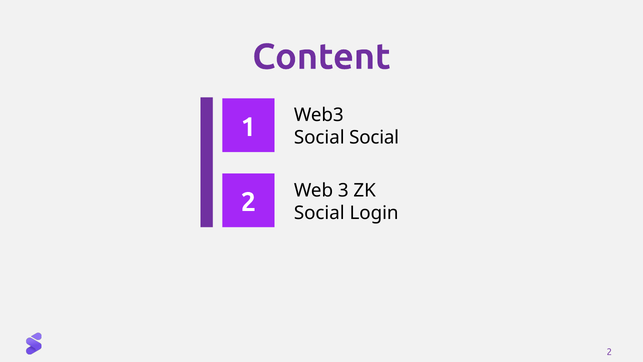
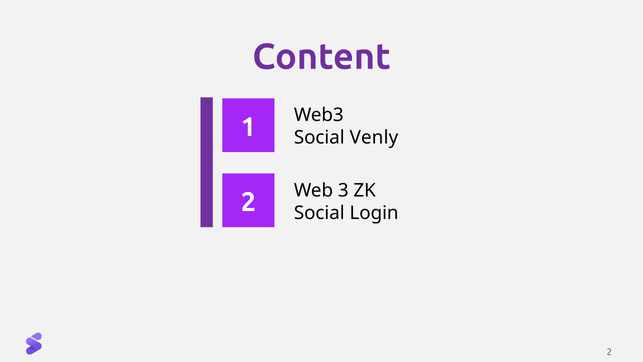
Social Social: Social -> Venly (374, 138)
